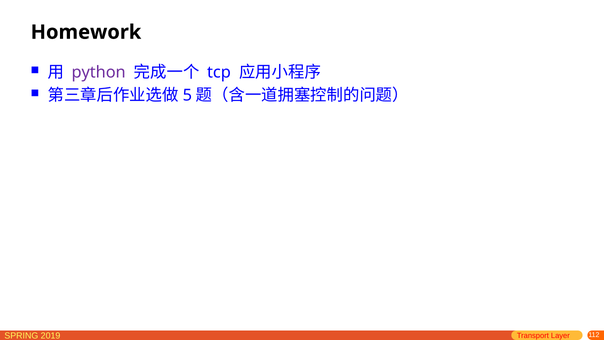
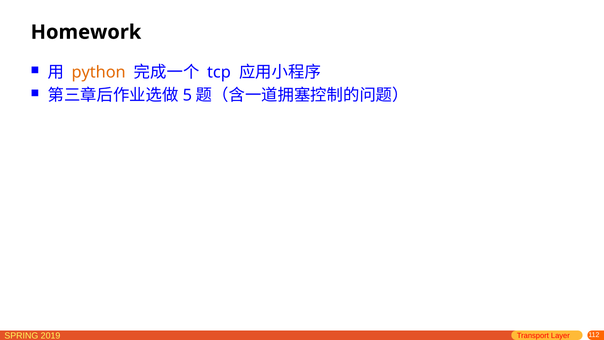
python colour: purple -> orange (99, 73)
